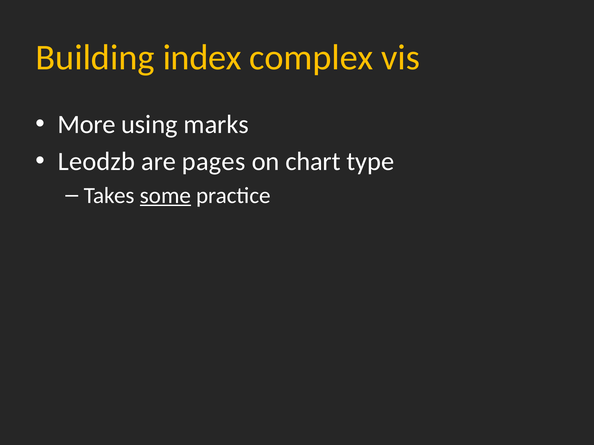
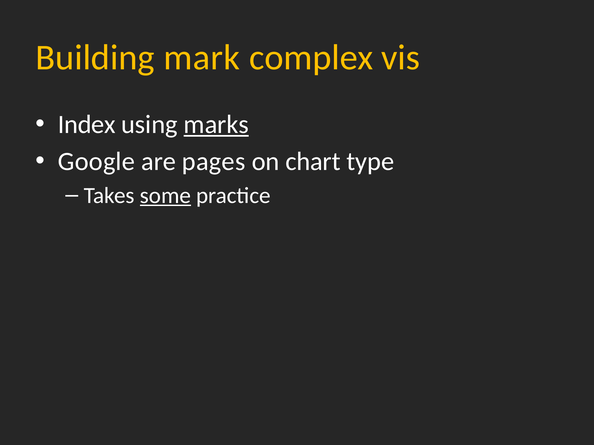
index: index -> mark (202, 58)
More: More -> Index (87, 125)
marks underline: none -> present (216, 125)
Leodzb: Leodzb -> Google (96, 162)
